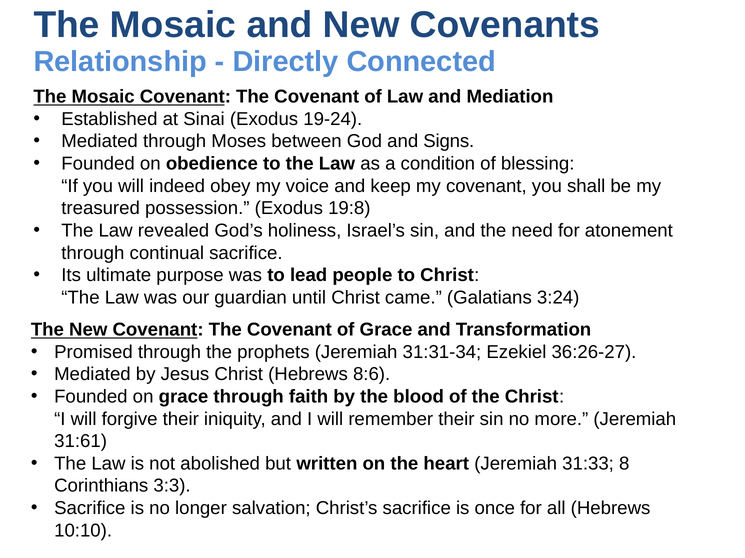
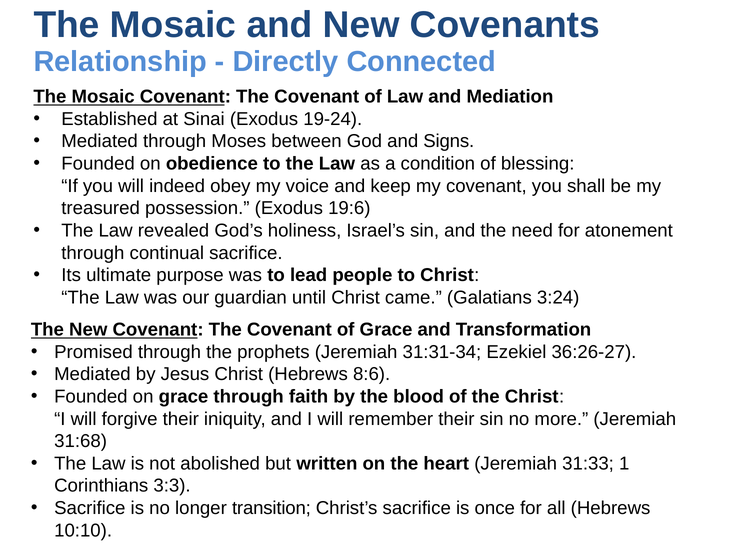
19:8: 19:8 -> 19:6 (349, 209)
31:61: 31:61 -> 31:68 (81, 442)
8: 8 -> 1 (624, 464)
salvation: salvation -> transition (271, 509)
